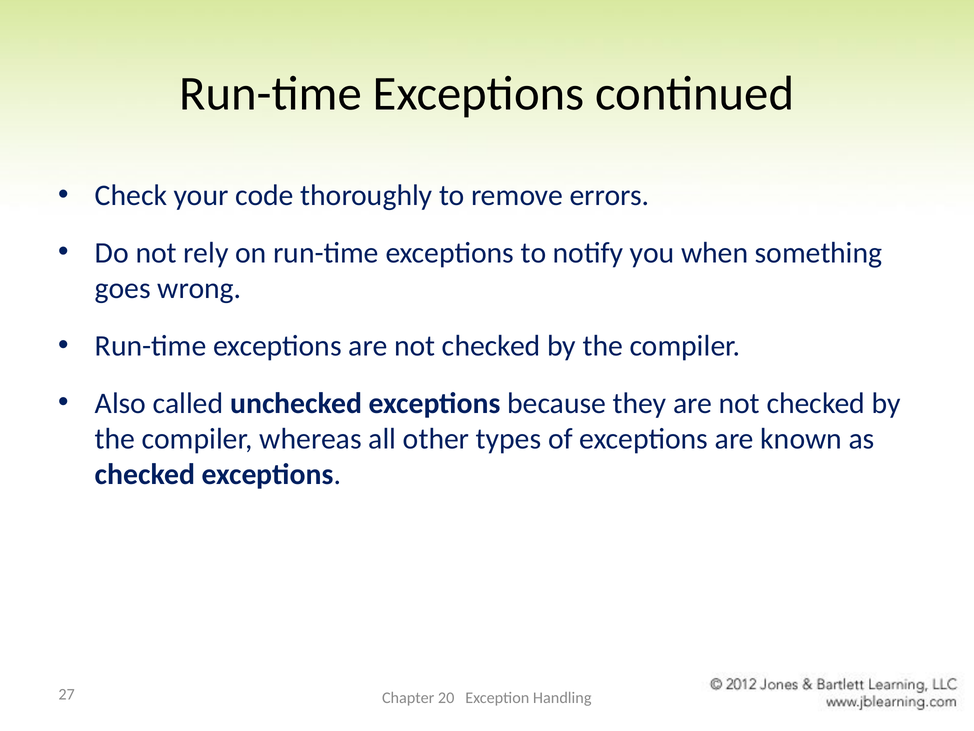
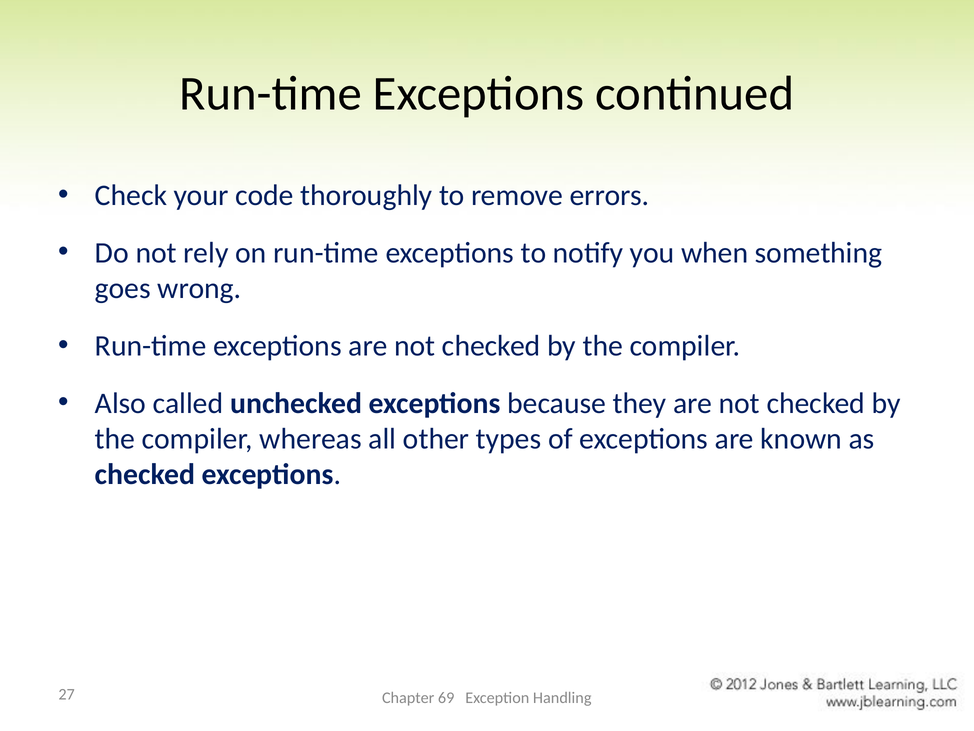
20: 20 -> 69 (446, 697)
